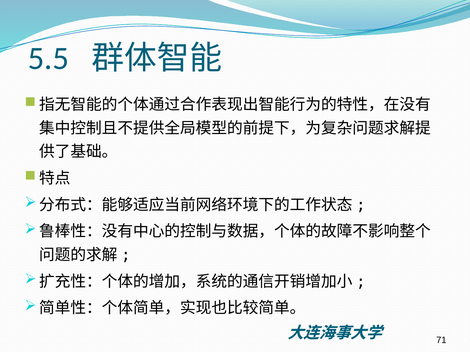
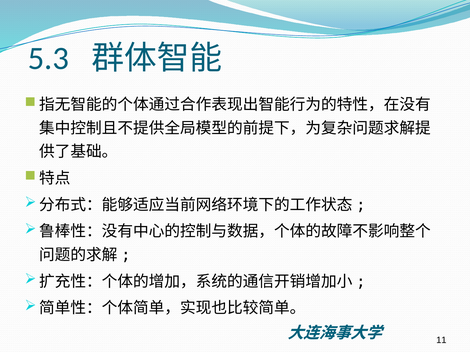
5.5: 5.5 -> 5.3 (48, 59)
71: 71 -> 11 (441, 341)
